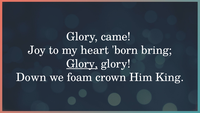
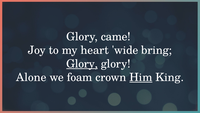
born: born -> wide (125, 50)
Down: Down -> Alone (31, 77)
Him underline: none -> present (141, 77)
